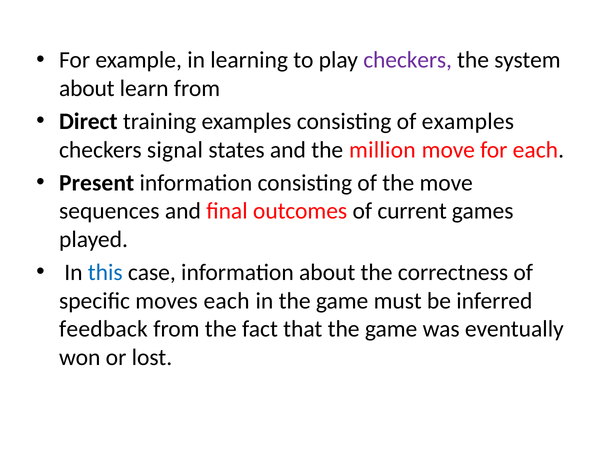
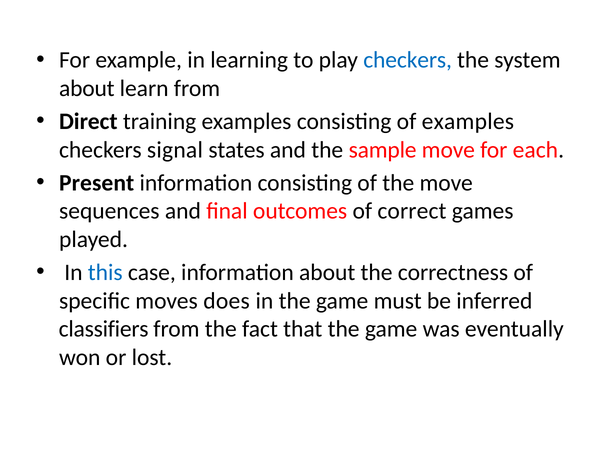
checkers colour: purple -> blue (408, 60)
million: million -> sample (383, 150)
current: current -> correct (412, 211)
moves each: each -> does (227, 300)
feedback: feedback -> classifiers (104, 329)
